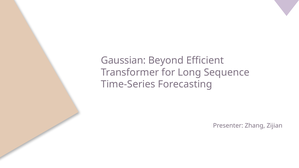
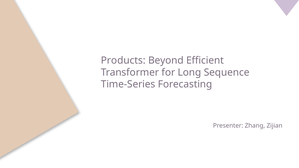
Gaussian: Gaussian -> Products (123, 60)
